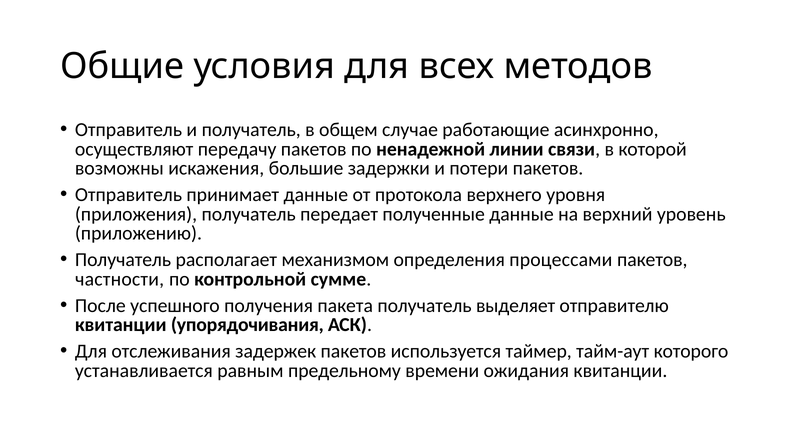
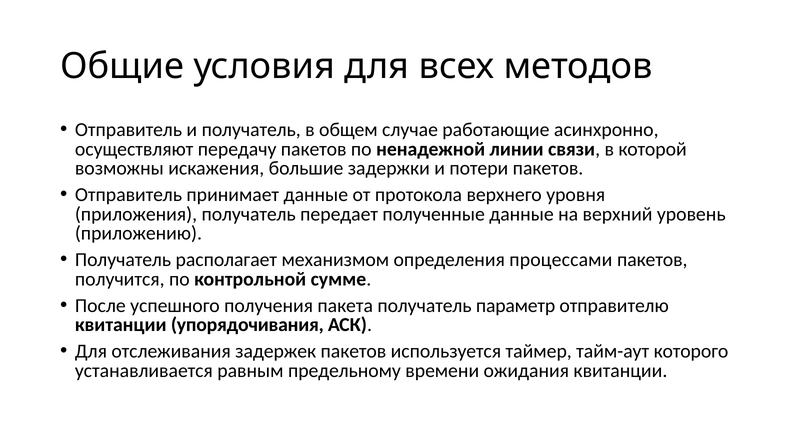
частности: частности -> получится (120, 279)
выделяет: выделяет -> параметр (516, 305)
